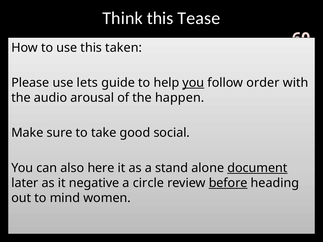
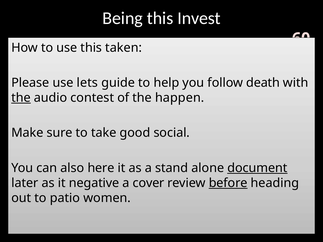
Think: Think -> Being (123, 18)
Tease: Tease -> Invest (199, 18)
you underline: present -> none (193, 83)
order: order -> death (263, 83)
the underline: none -> present (21, 98)
arousal: arousal -> contest (92, 98)
circle: circle -> cover (149, 183)
mind: mind -> patio (65, 198)
